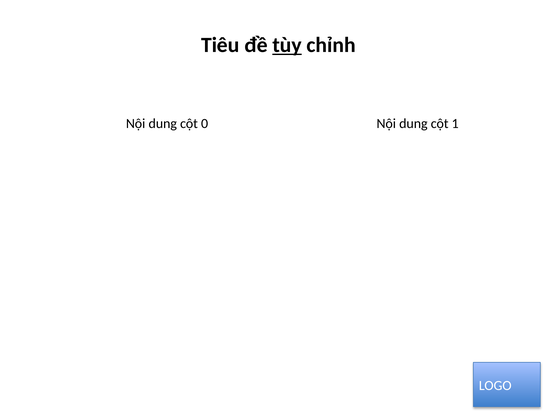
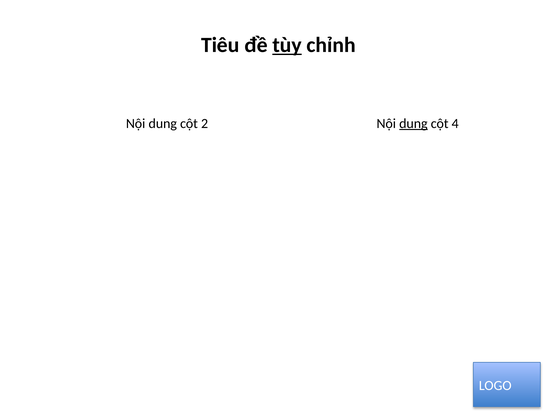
0: 0 -> 2 (205, 123)
dung underline: none -> present (413, 123)
1: 1 -> 4 (455, 123)
